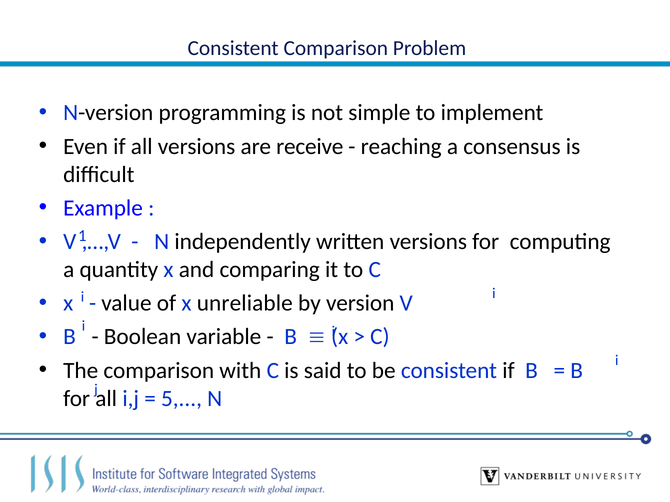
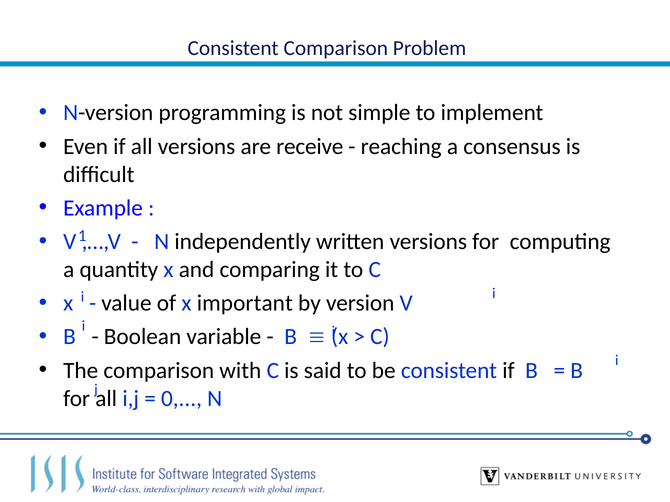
unreliable: unreliable -> important (245, 303)
5: 5 -> 0 (182, 399)
